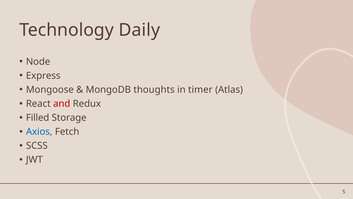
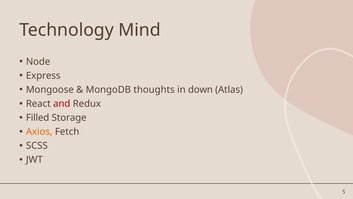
Daily: Daily -> Mind (140, 30)
timer: timer -> down (200, 89)
Axios colour: blue -> orange (39, 131)
